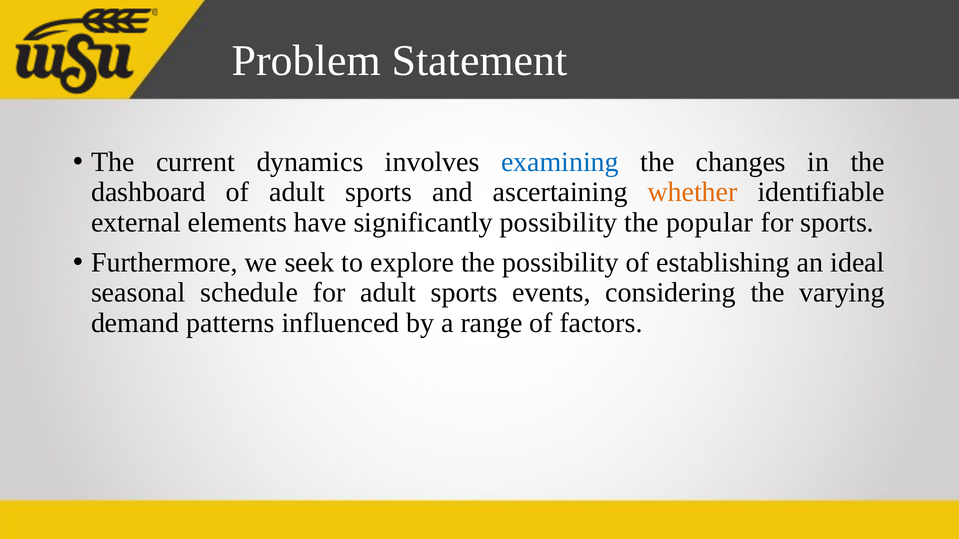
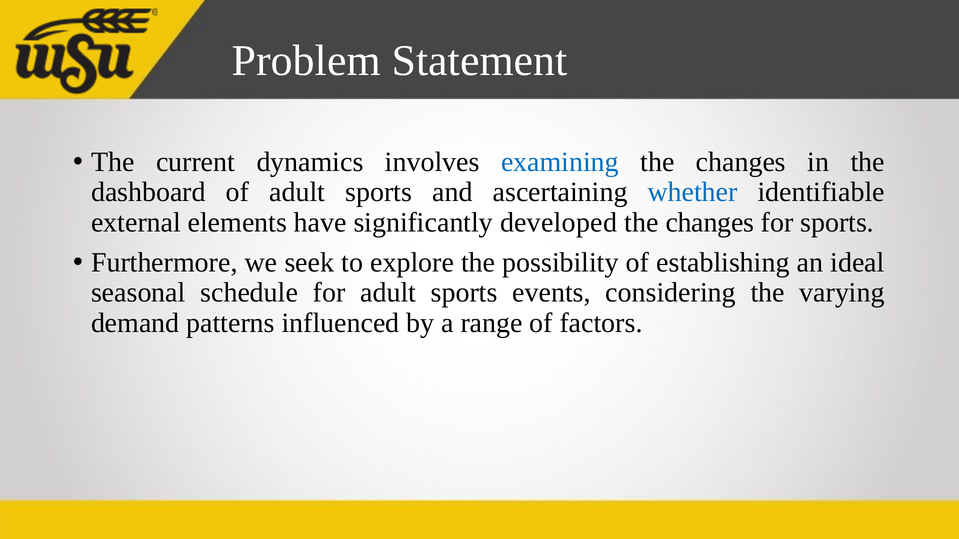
whether colour: orange -> blue (693, 192)
significantly possibility: possibility -> developed (559, 223)
popular: popular -> changes (710, 223)
